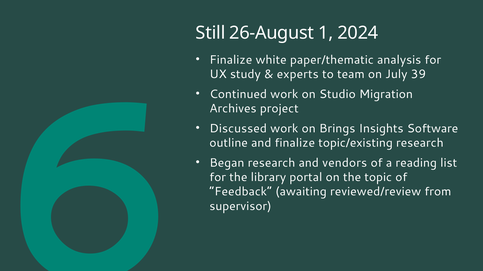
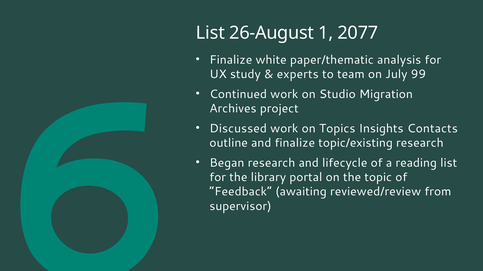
Still: Still -> List (210, 33)
2024: 2024 -> 2077 (358, 33)
39: 39 -> 99 (418, 74)
Brings: Brings -> Topics (337, 129)
Software: Software -> Contacts (432, 129)
vendors: vendors -> lifecycle (345, 163)
